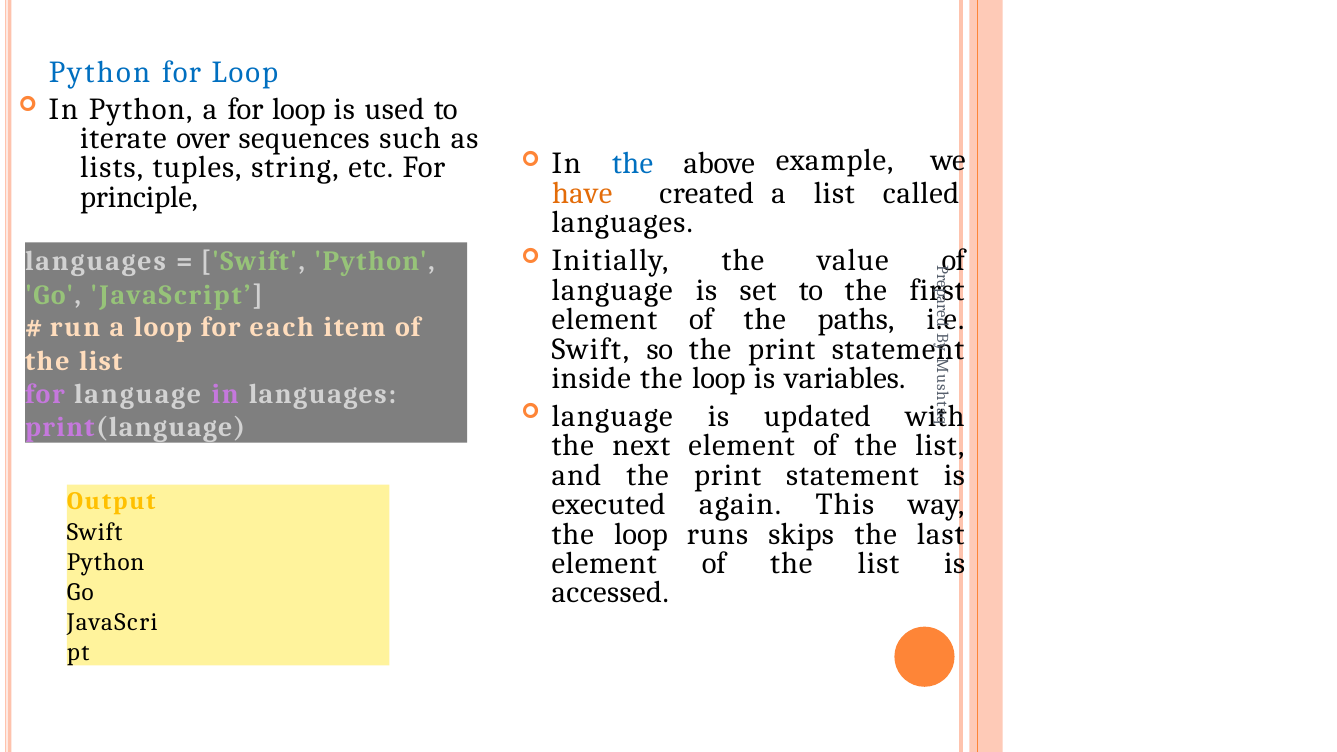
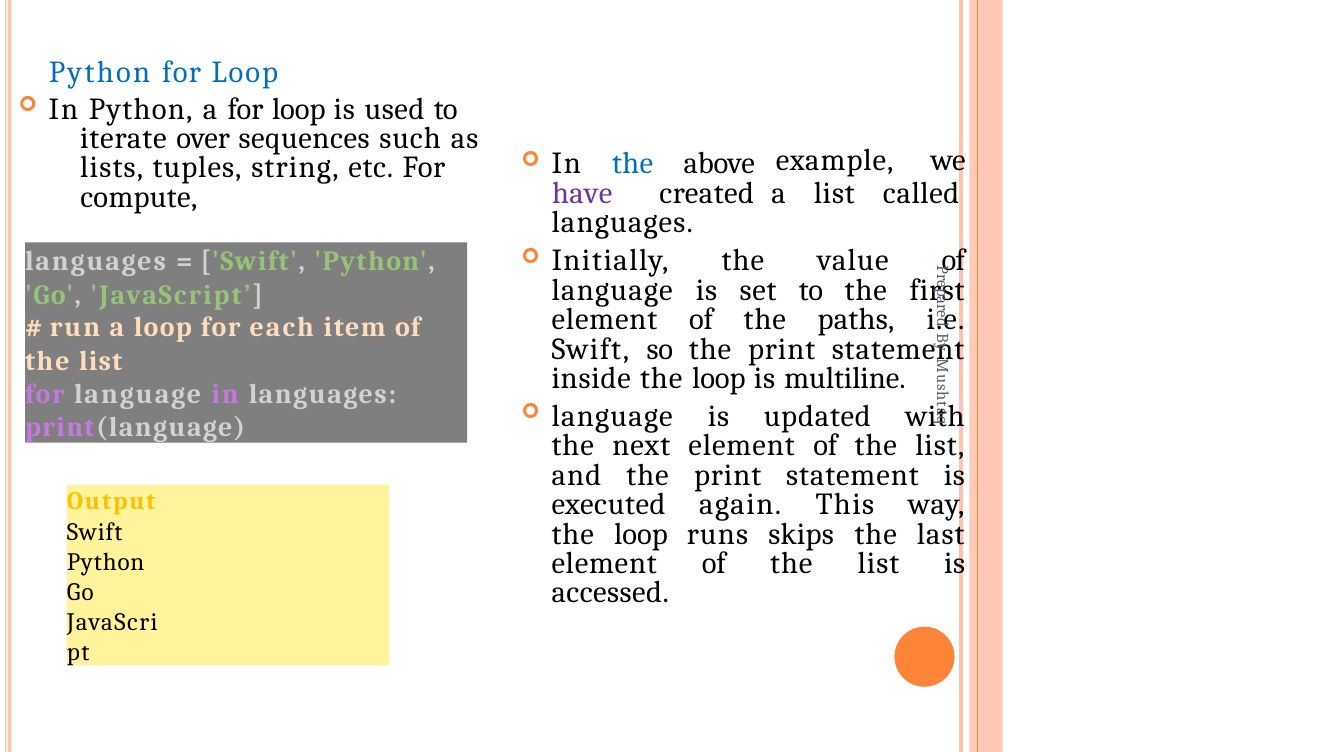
have colour: orange -> purple (582, 193)
principle: principle -> compute (139, 197)
variables: variables -> multiline (845, 379)
